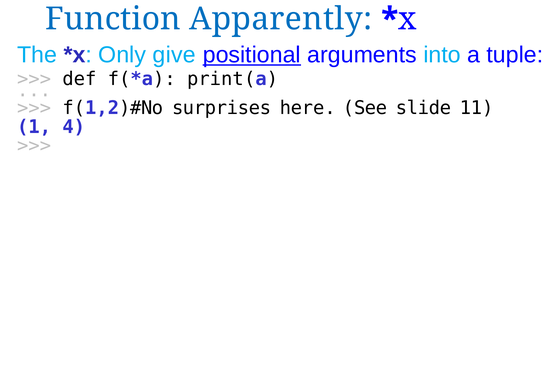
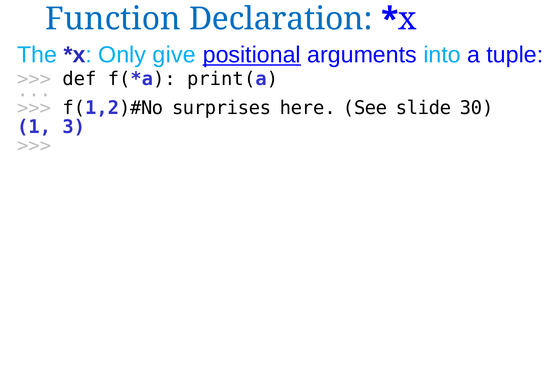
Apparently: Apparently -> Declaration (281, 19)
11: 11 -> 30 (477, 108)
4: 4 -> 3 (74, 127)
